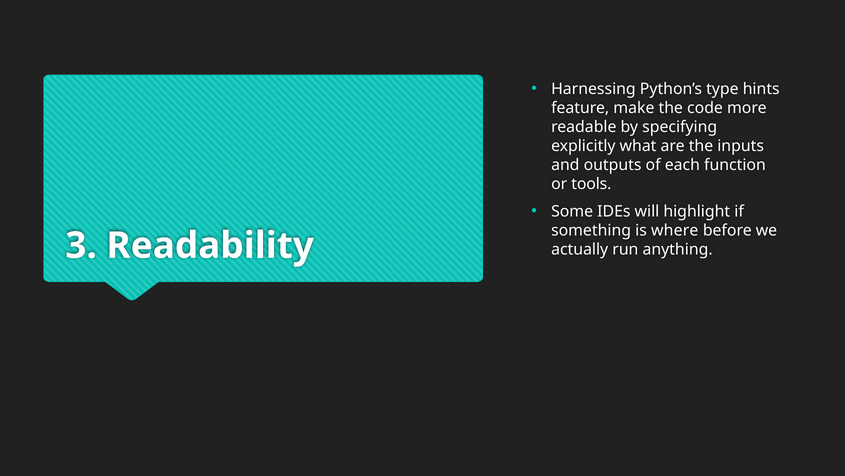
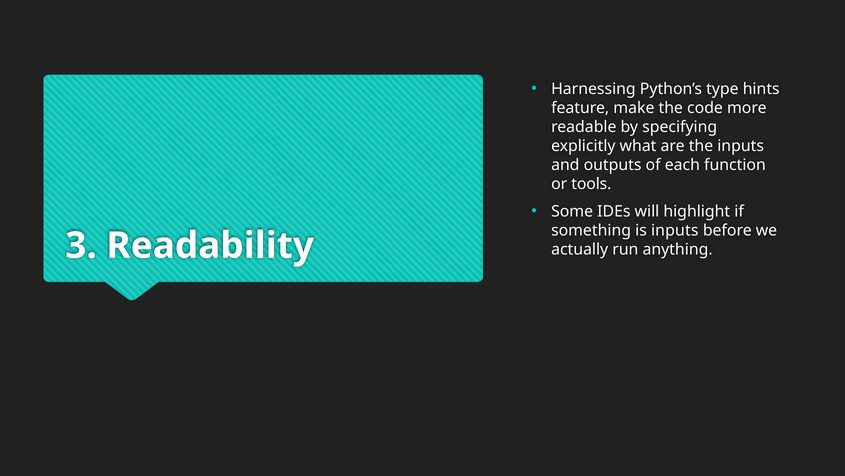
is where: where -> inputs (675, 230)
